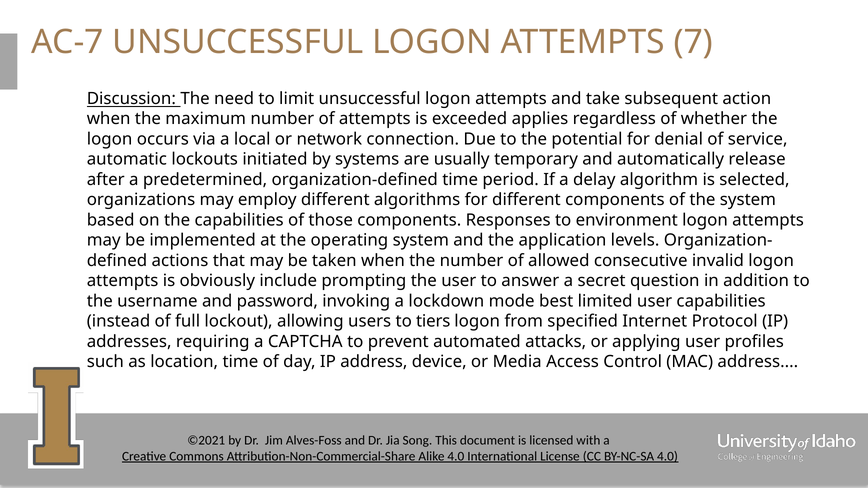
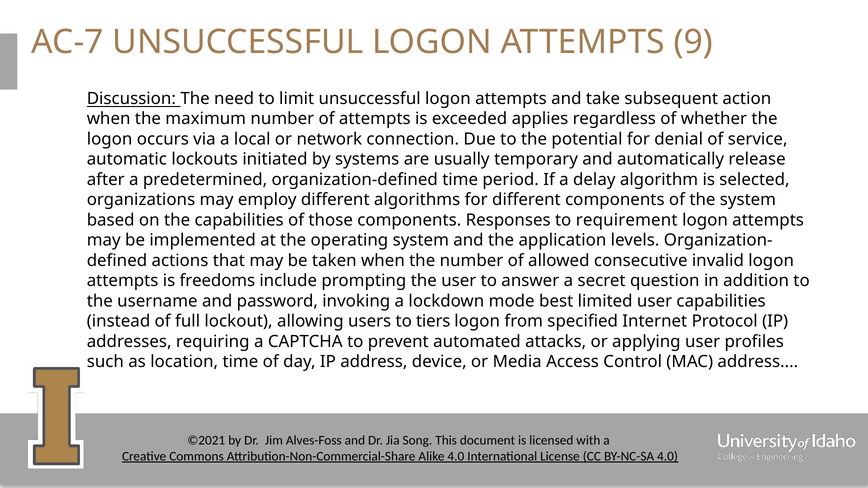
7: 7 -> 9 (693, 42)
environment: environment -> requirement (627, 220)
obviously: obviously -> freedoms (217, 281)
